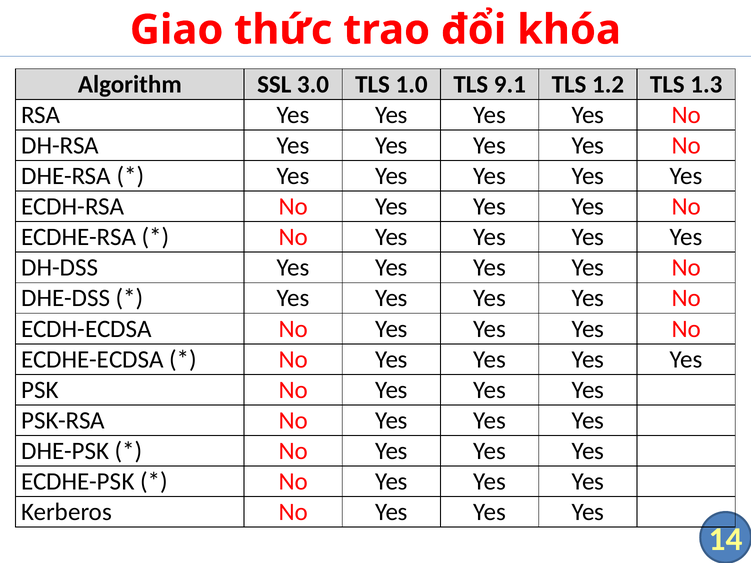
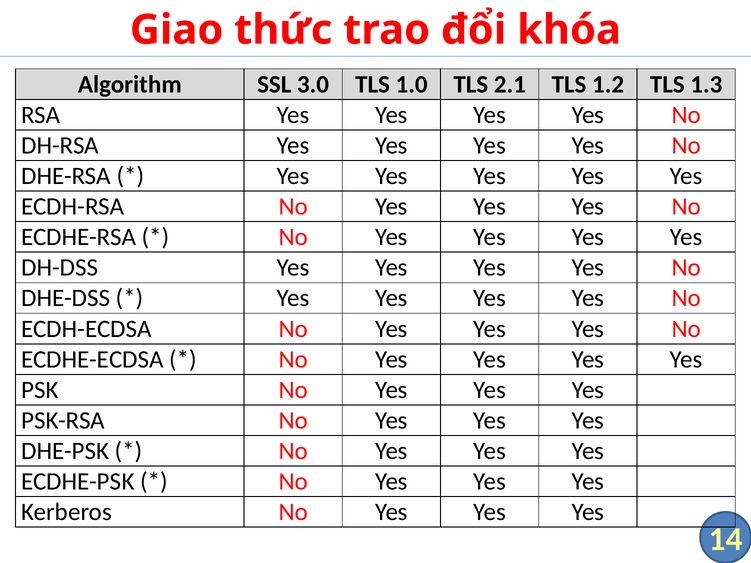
9.1: 9.1 -> 2.1 (510, 84)
